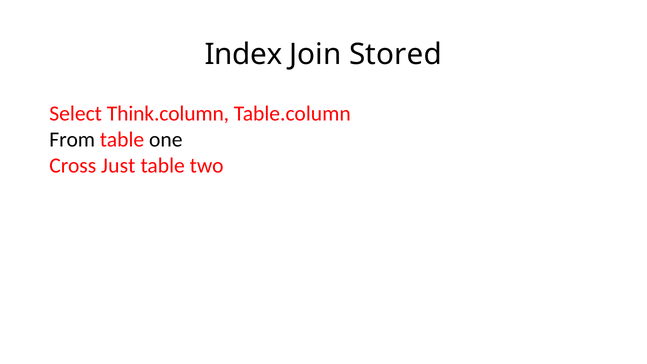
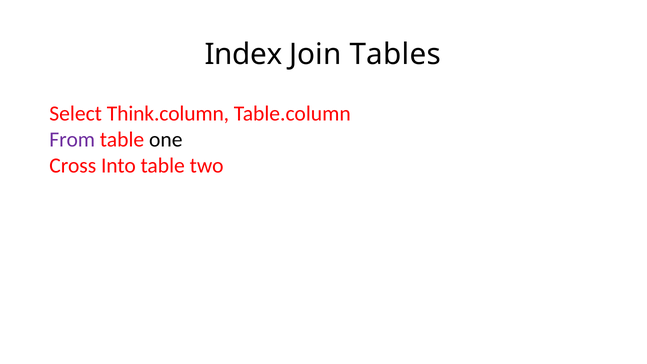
Stored: Stored -> Tables (395, 54)
From colour: black -> purple (72, 140)
Just: Just -> Into (118, 166)
